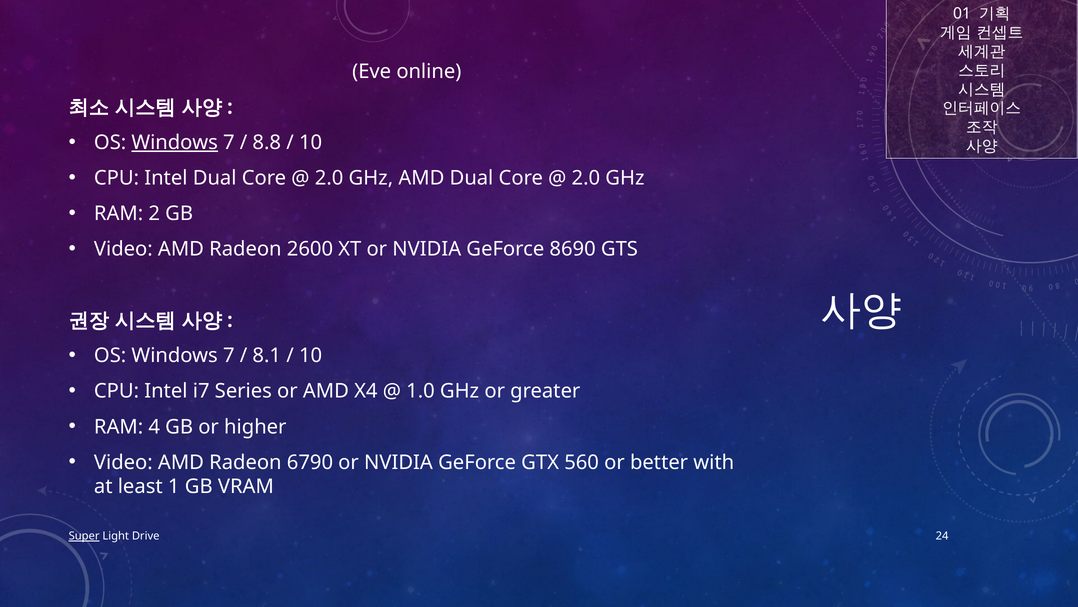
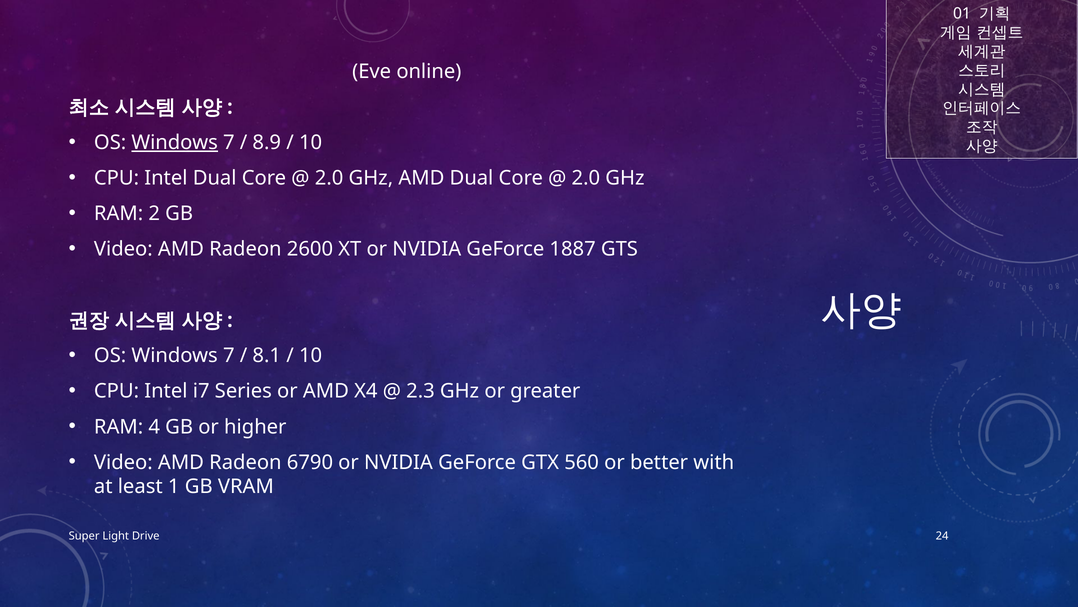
8.8: 8.8 -> 8.9 (267, 142)
8690: 8690 -> 1887 (573, 249)
1.0: 1.0 -> 2.3 (420, 391)
Super underline: present -> none (84, 536)
